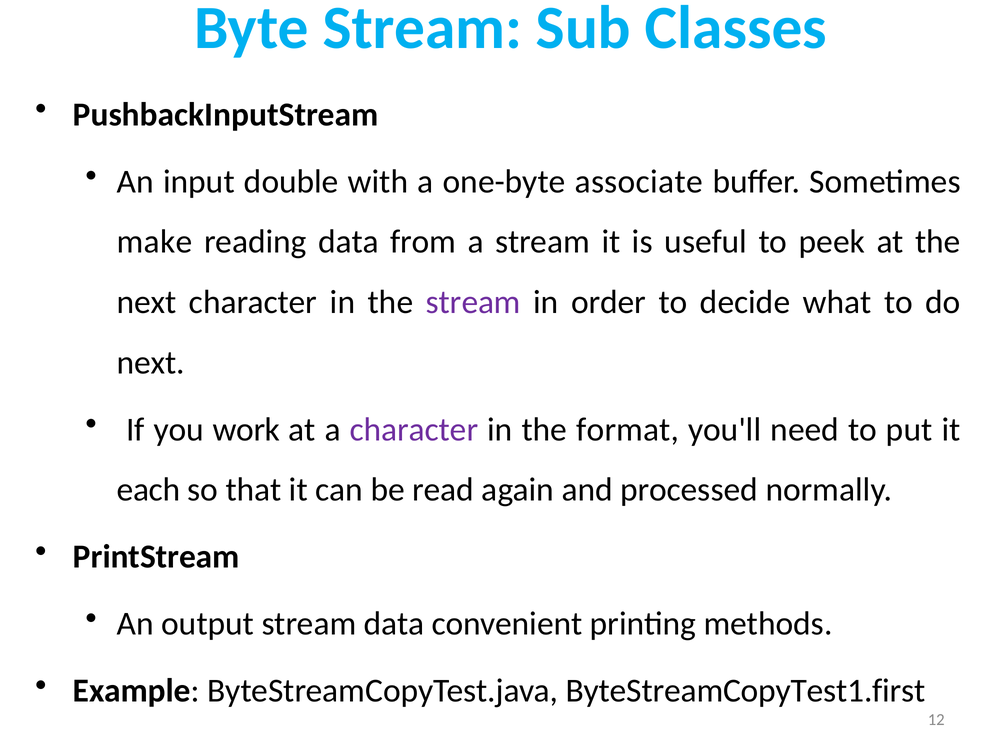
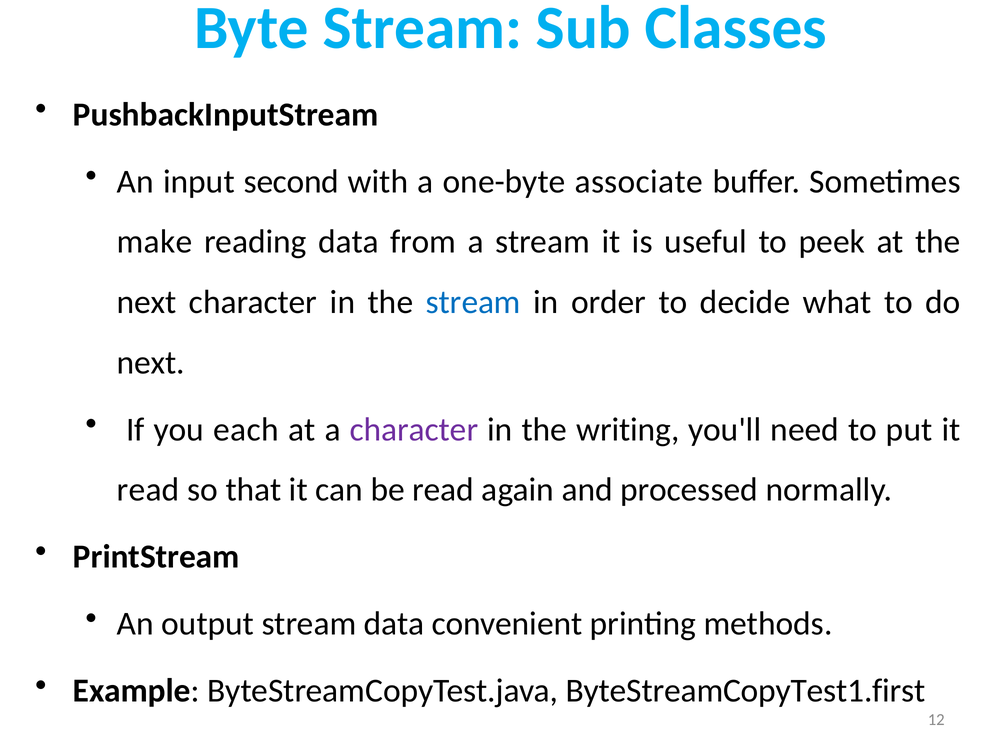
double: double -> second (291, 182)
stream colour: purple -> blue (473, 302)
work: work -> each (246, 429)
format: format -> writing (628, 429)
each: each -> read (148, 490)
